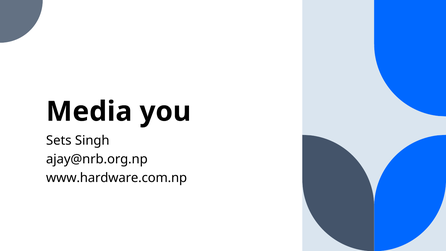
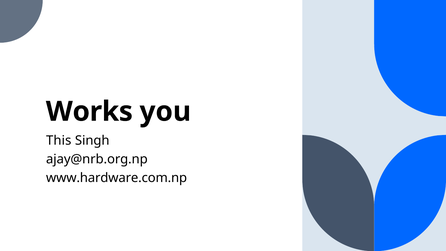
Media: Media -> Works (89, 111)
Sets: Sets -> This (59, 140)
